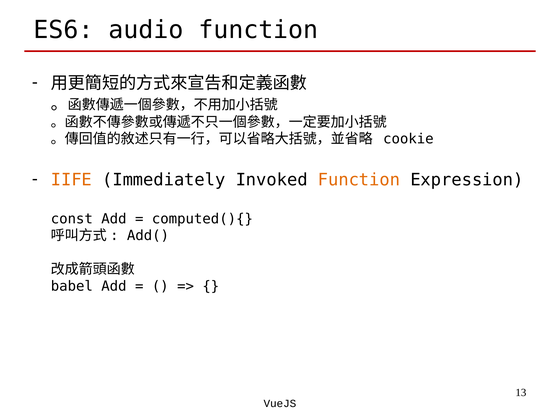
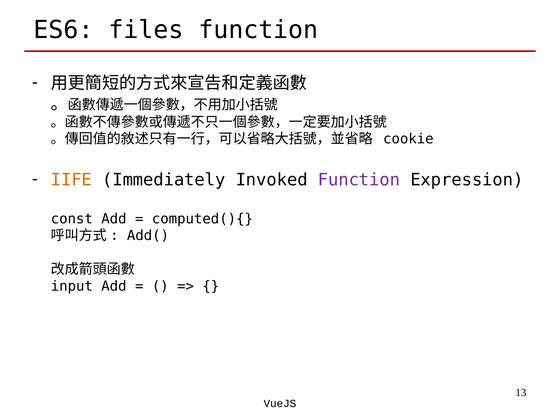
audio: audio -> files (146, 30)
Function colour: orange -> purple (359, 180)
babel: babel -> input (72, 286)
